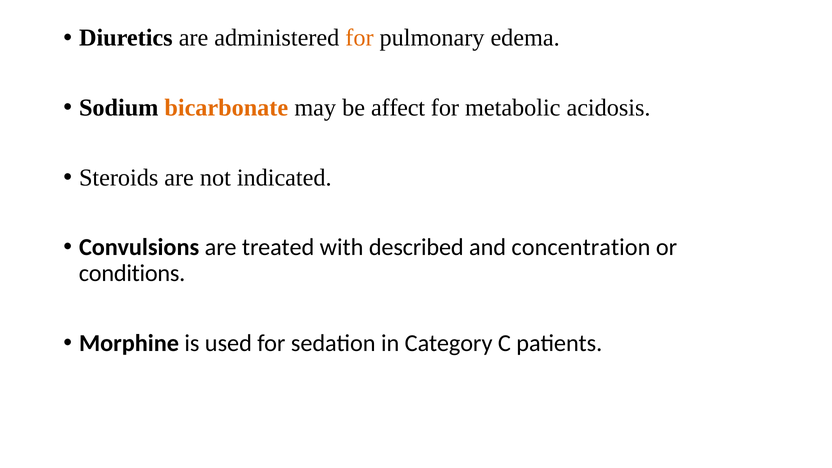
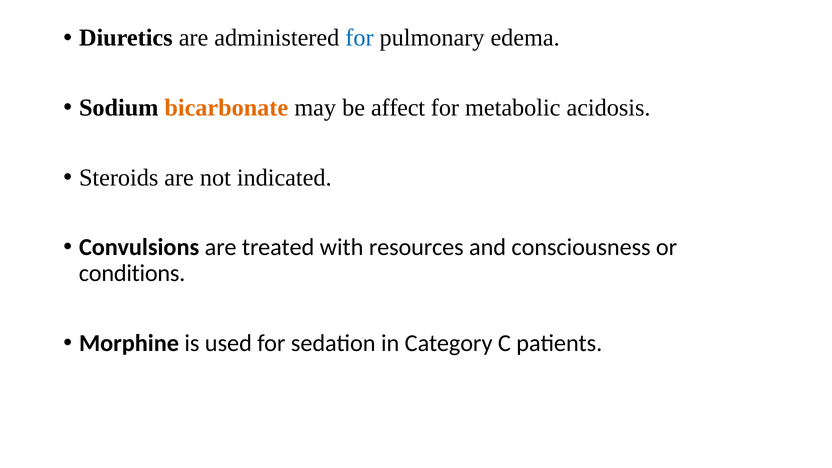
for colour: orange -> blue (359, 38)
described: described -> resources (416, 247)
concentration: concentration -> consciousness (581, 247)
